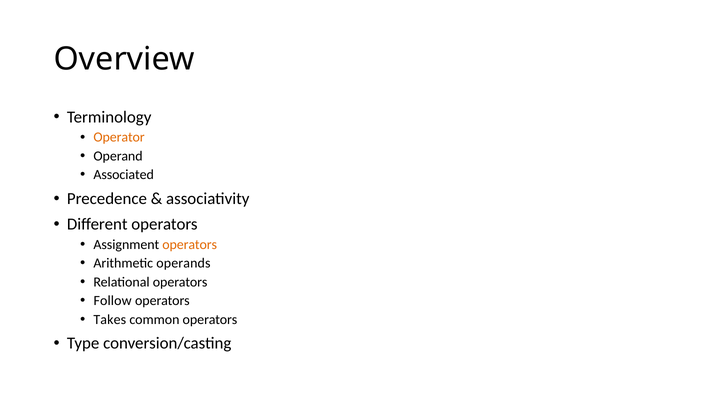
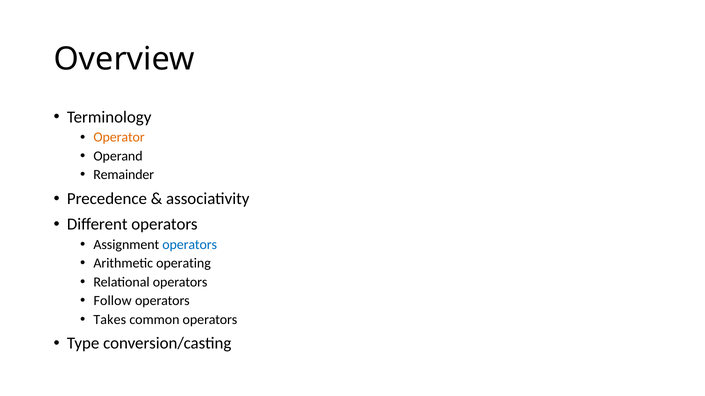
Associated: Associated -> Remainder (124, 175)
operators colour: orange -> blue (190, 245)
operands: operands -> operating (184, 264)
